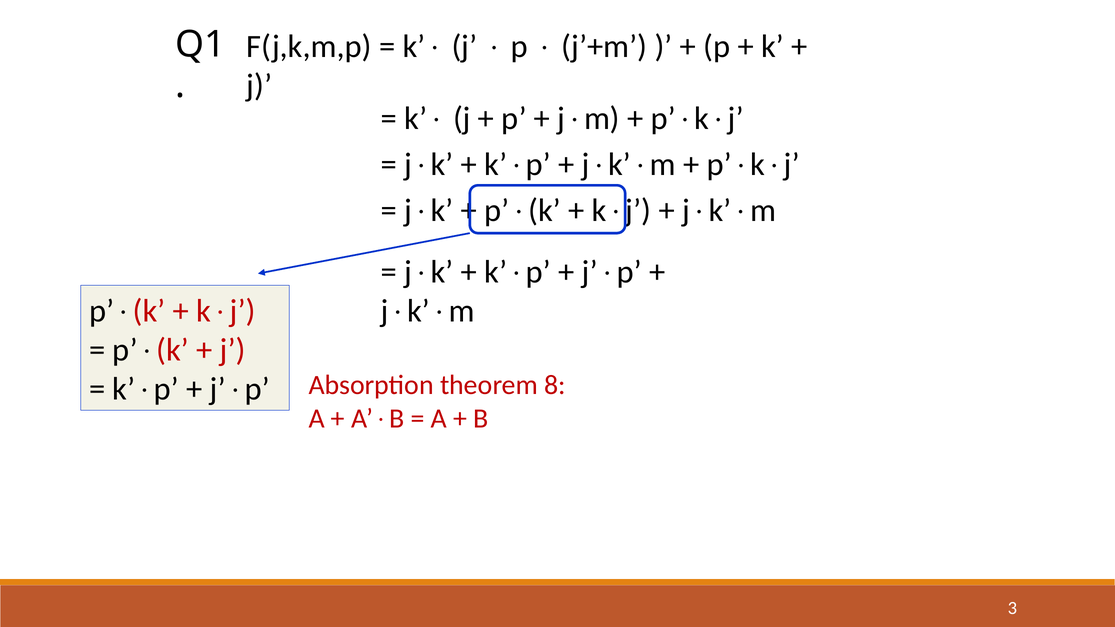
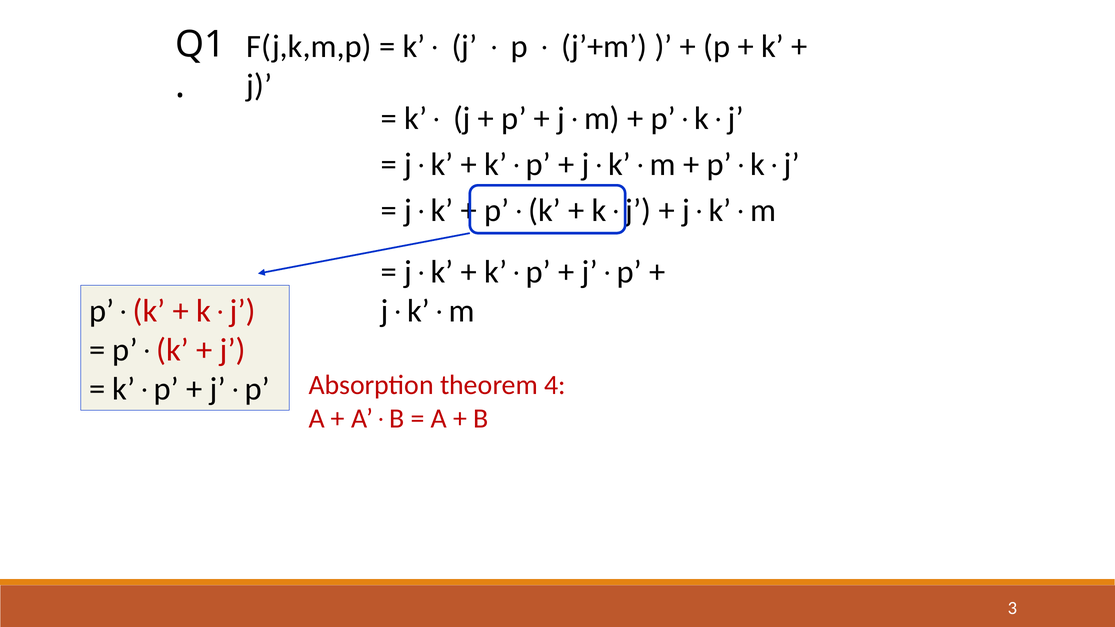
8: 8 -> 4 (555, 385)
